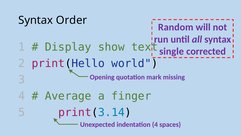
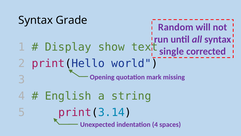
Order: Order -> Grade (72, 20)
Average: Average -> English (68, 96)
finger: finger -> string (131, 96)
